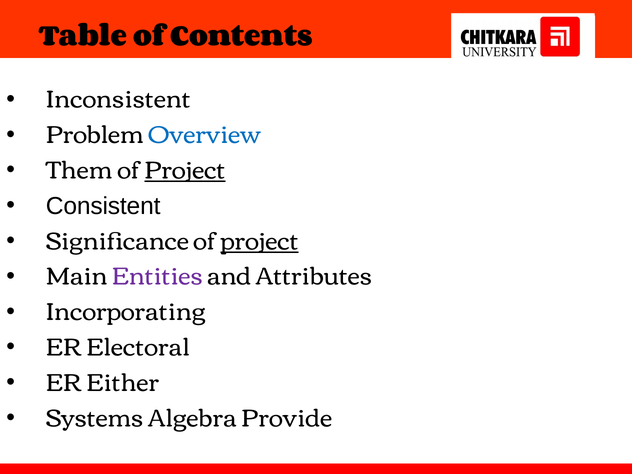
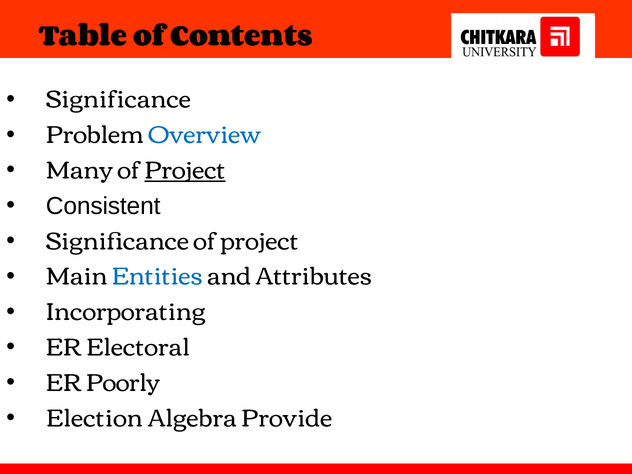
Inconsistent: Inconsistent -> Significance (118, 100)
Them: Them -> Many (79, 171)
project underline: present -> none (260, 241)
Entities colour: purple -> blue (157, 277)
Either: Either -> Poorly (123, 383)
Systems: Systems -> Election (94, 419)
